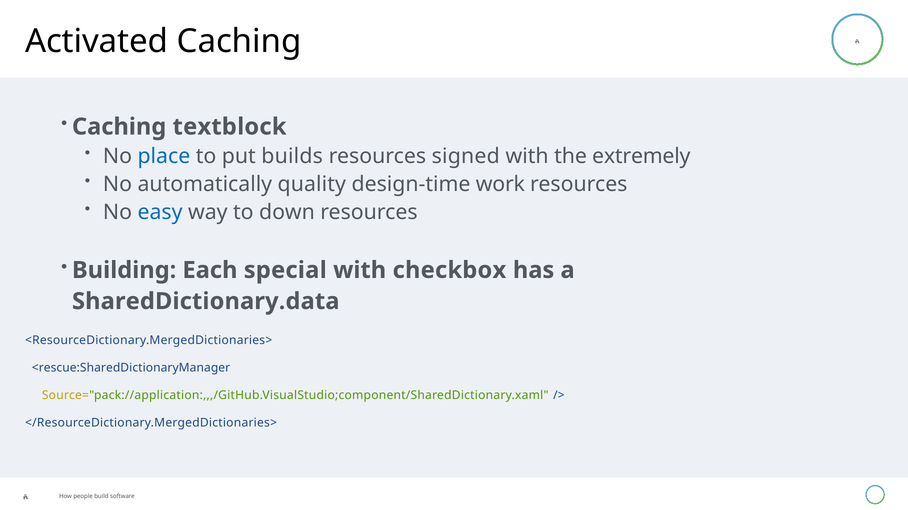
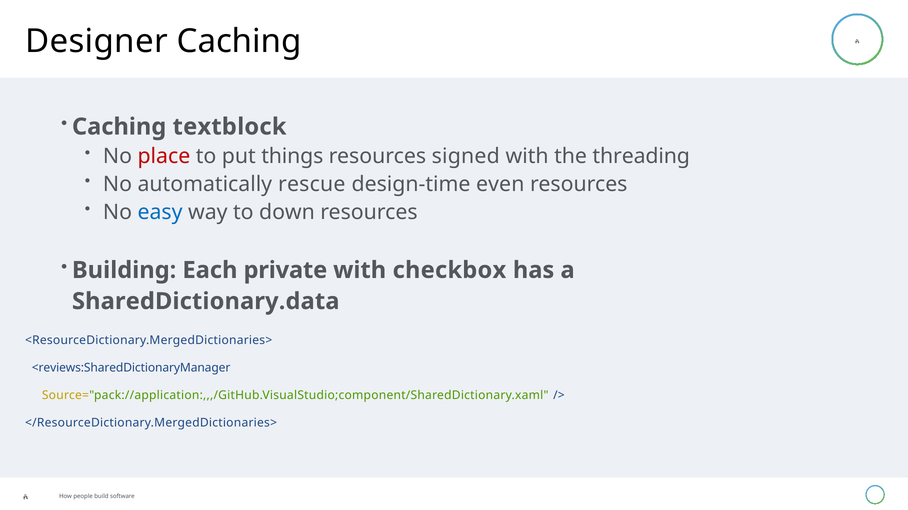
Activated: Activated -> Designer (96, 42)
place colour: blue -> red (164, 156)
builds: builds -> things (292, 156)
extremely: extremely -> threading (641, 156)
quality: quality -> rescue (312, 184)
work: work -> even (500, 184)
special: special -> private (285, 271)
<rescue:SharedDictionaryManager: <rescue:SharedDictionaryManager -> <reviews:SharedDictionaryManager (131, 368)
